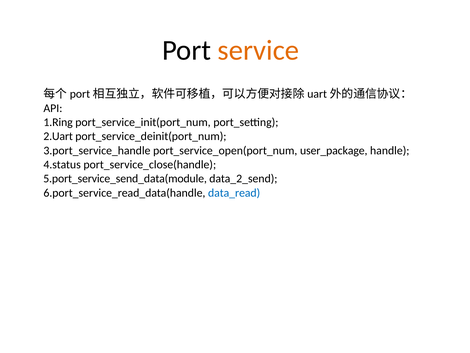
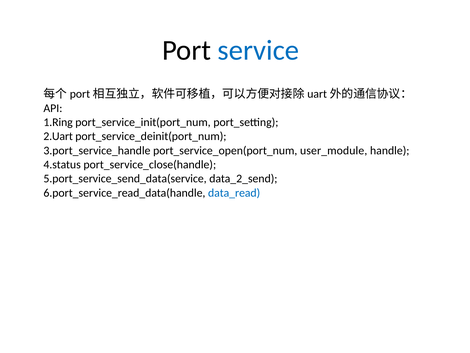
service colour: orange -> blue (258, 50)
user_package: user_package -> user_module (334, 150)
5.port_service_send_data(module: 5.port_service_send_data(module -> 5.port_service_send_data(service (125, 178)
